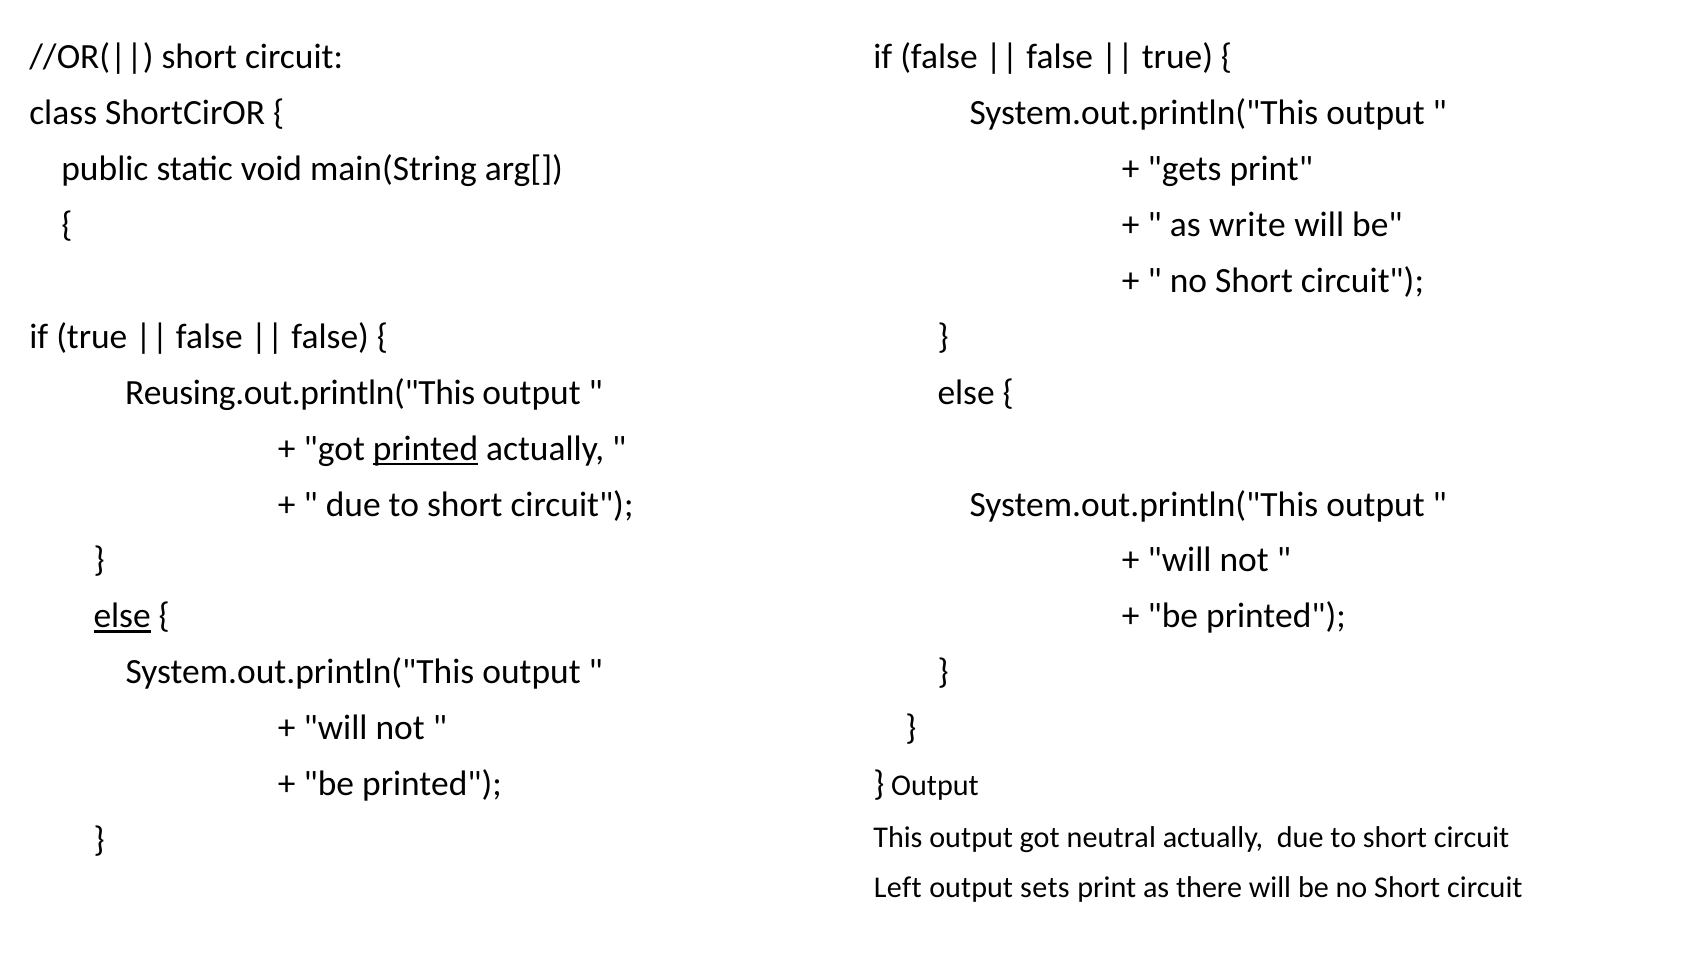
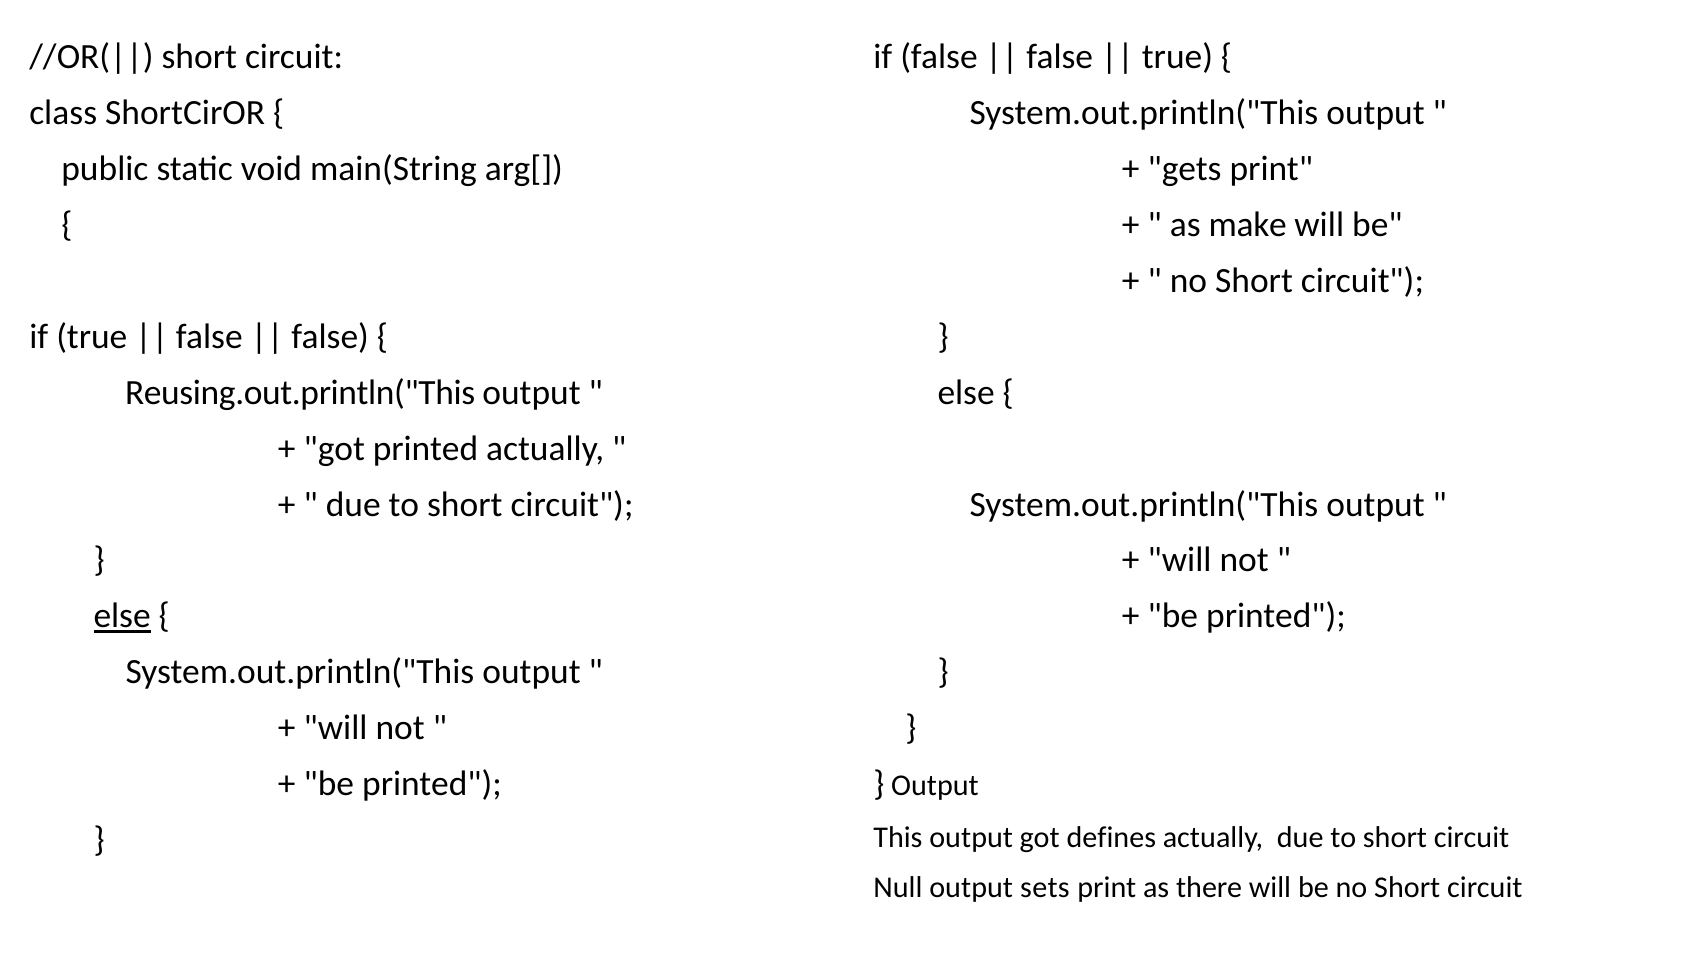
write: write -> make (1248, 225)
printed underline: present -> none (426, 449)
neutral: neutral -> defines (1111, 837)
Left: Left -> Null (898, 888)
